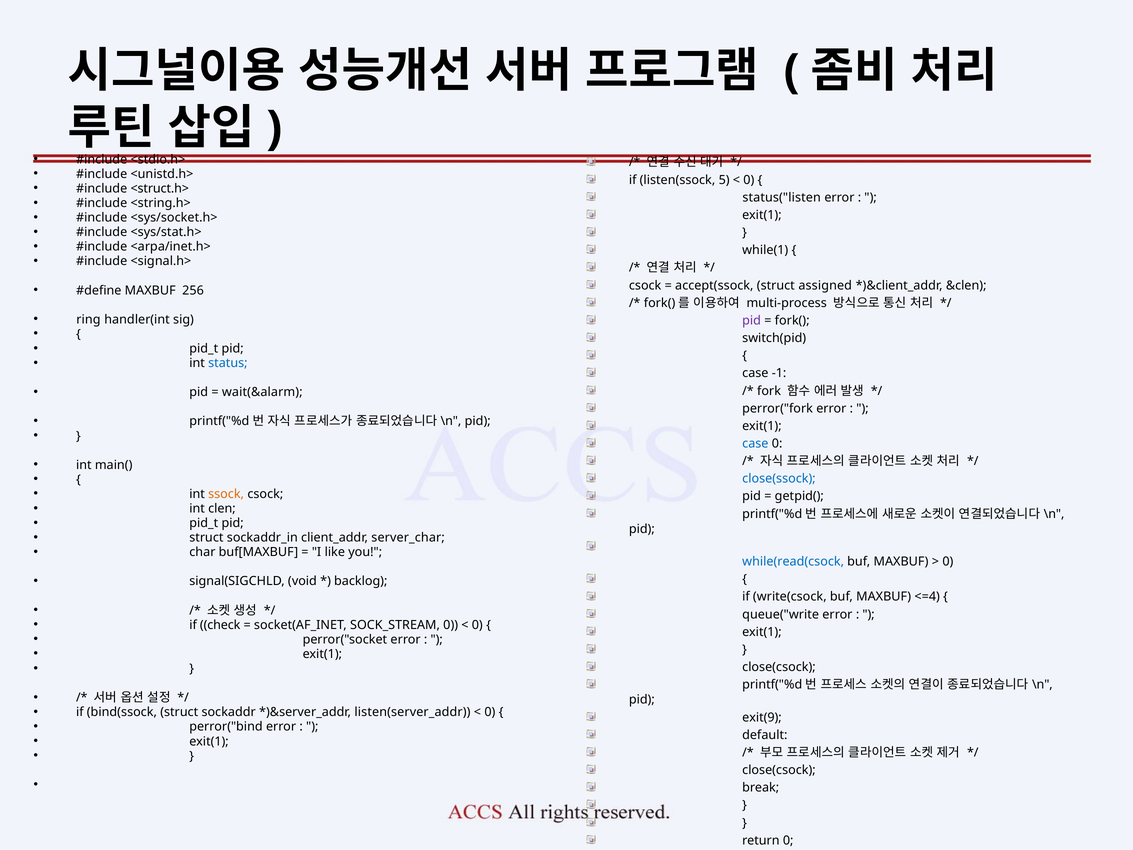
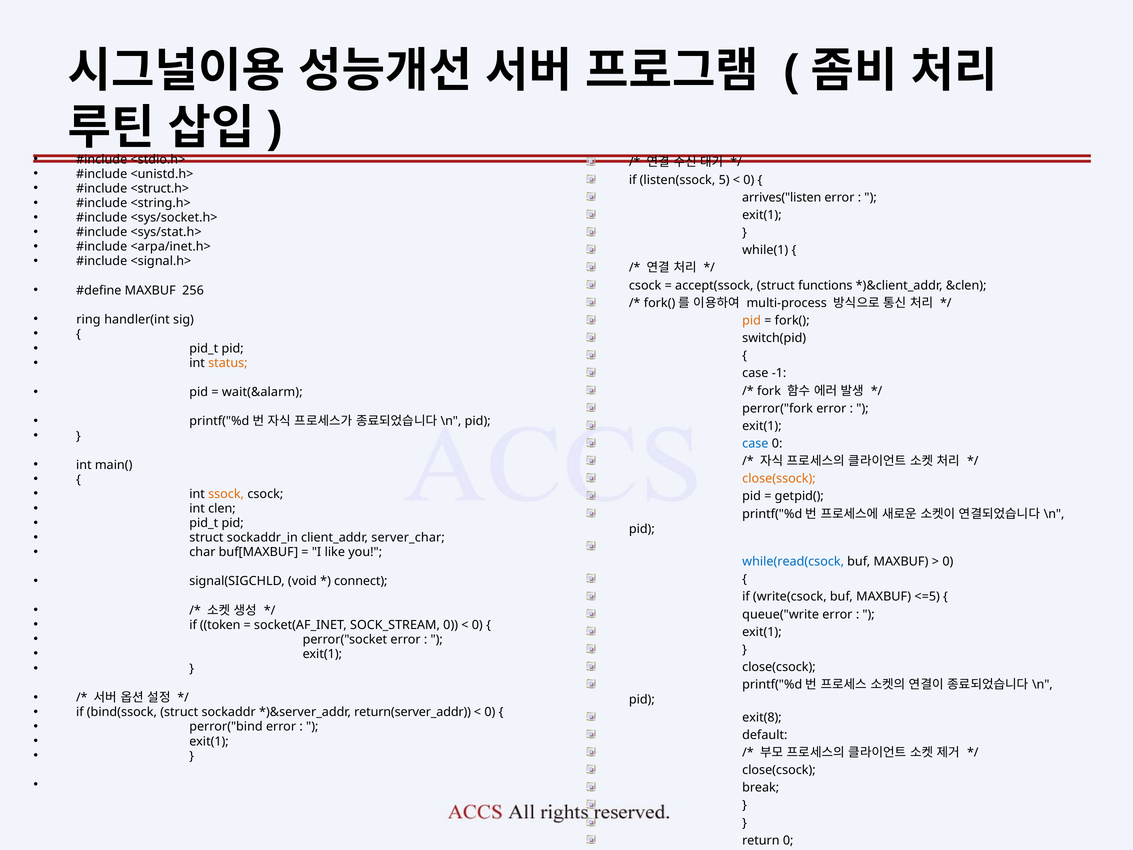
status("listen: status("listen -> arrives("listen (782, 197)
assigned: assigned -> functions (825, 285)
pid colour: purple -> orange (752, 320)
status colour: blue -> orange (228, 363)
close(ssock colour: blue -> orange (779, 479)
backlog: backlog -> connect (361, 581)
<=4: <=4 -> <=5 (927, 597)
check: check -> token (220, 625)
listen(server_addr: listen(server_addr -> return(server_addr (413, 712)
exit(9: exit(9 -> exit(8 (762, 717)
